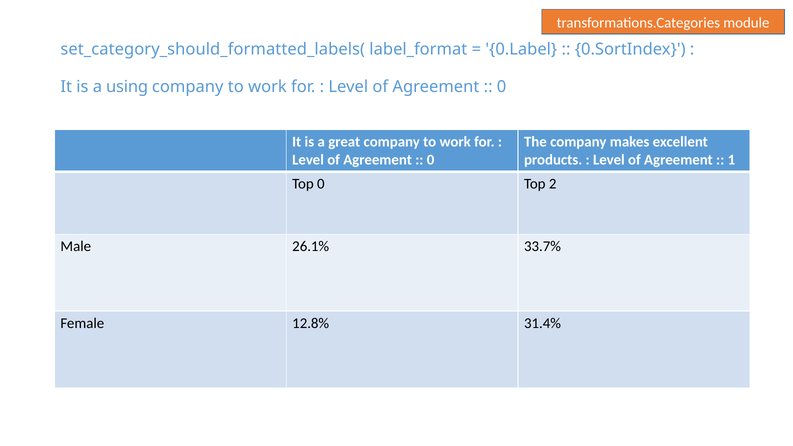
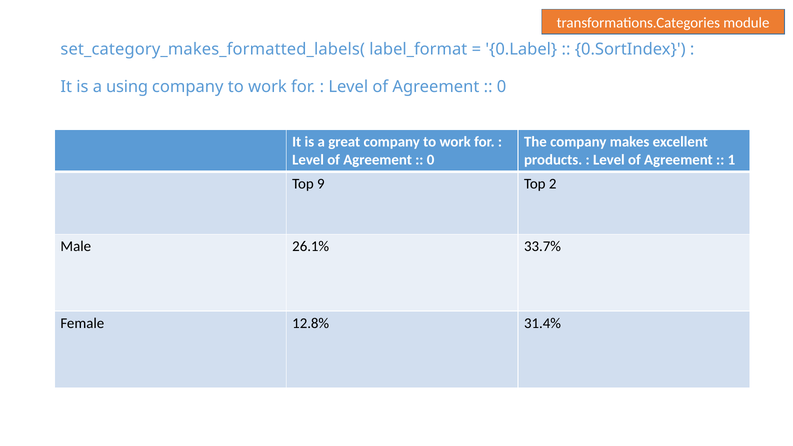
set_category_should_formatted_labels(: set_category_should_formatted_labels( -> set_category_makes_formatted_labels( (213, 49)
Top 0: 0 -> 9 (321, 184)
